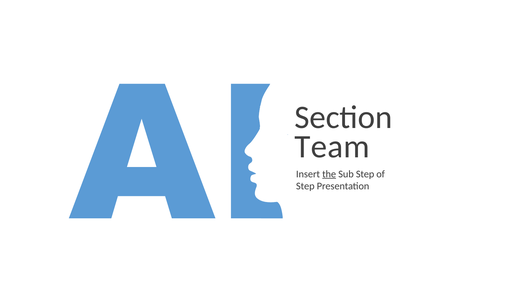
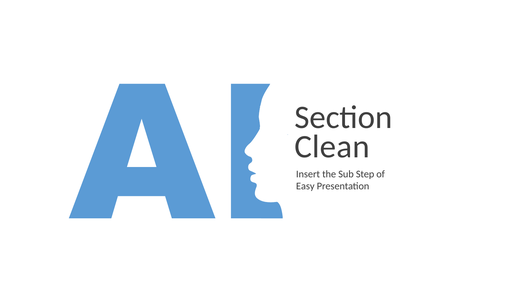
Team: Team -> Clean (332, 147)
the underline: present -> none (329, 174)
Step: Step -> Easy (305, 186)
